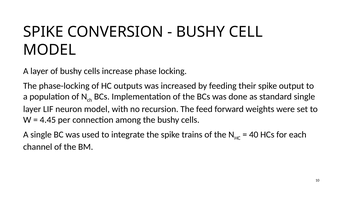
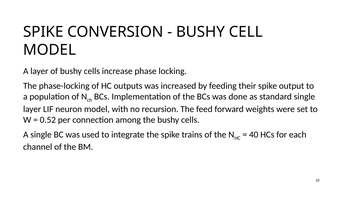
4.45: 4.45 -> 0.52 (48, 120)
